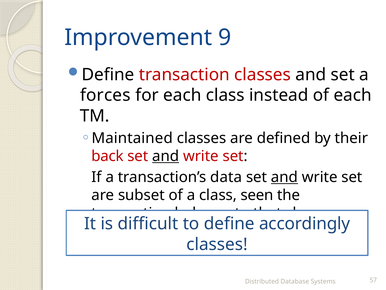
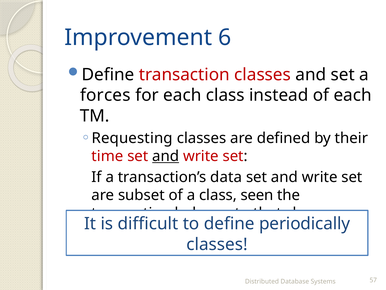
9: 9 -> 6 (225, 37)
Maintained: Maintained -> Requesting (132, 138)
back: back -> time (107, 156)
and underline: present -> none (284, 177)
accordingly: accordingly -> periodically (305, 223)
